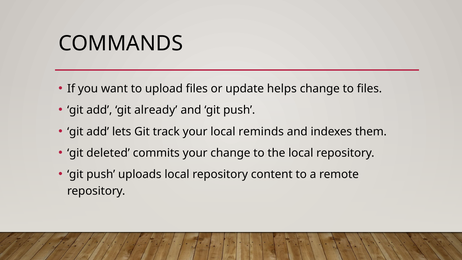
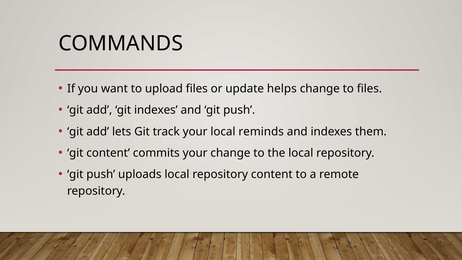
git already: already -> indexes (156, 110)
git deleted: deleted -> content (108, 153)
